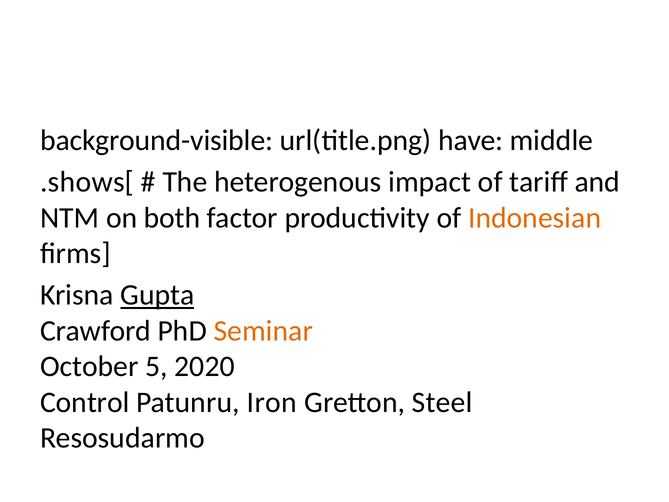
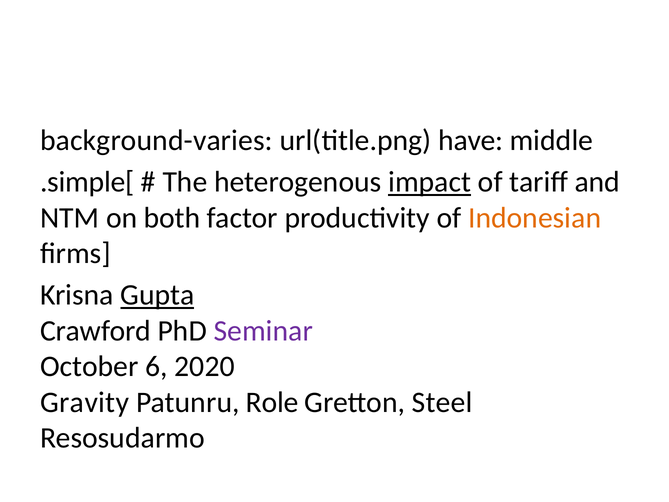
background-visible: background-visible -> background-varies (156, 140)
.shows[: .shows[ -> .simple[ (87, 182)
impact underline: none -> present (430, 182)
Seminar colour: orange -> purple (263, 331)
5: 5 -> 6 (156, 366)
Control: Control -> Gravity (85, 402)
Iron: Iron -> Role (272, 402)
